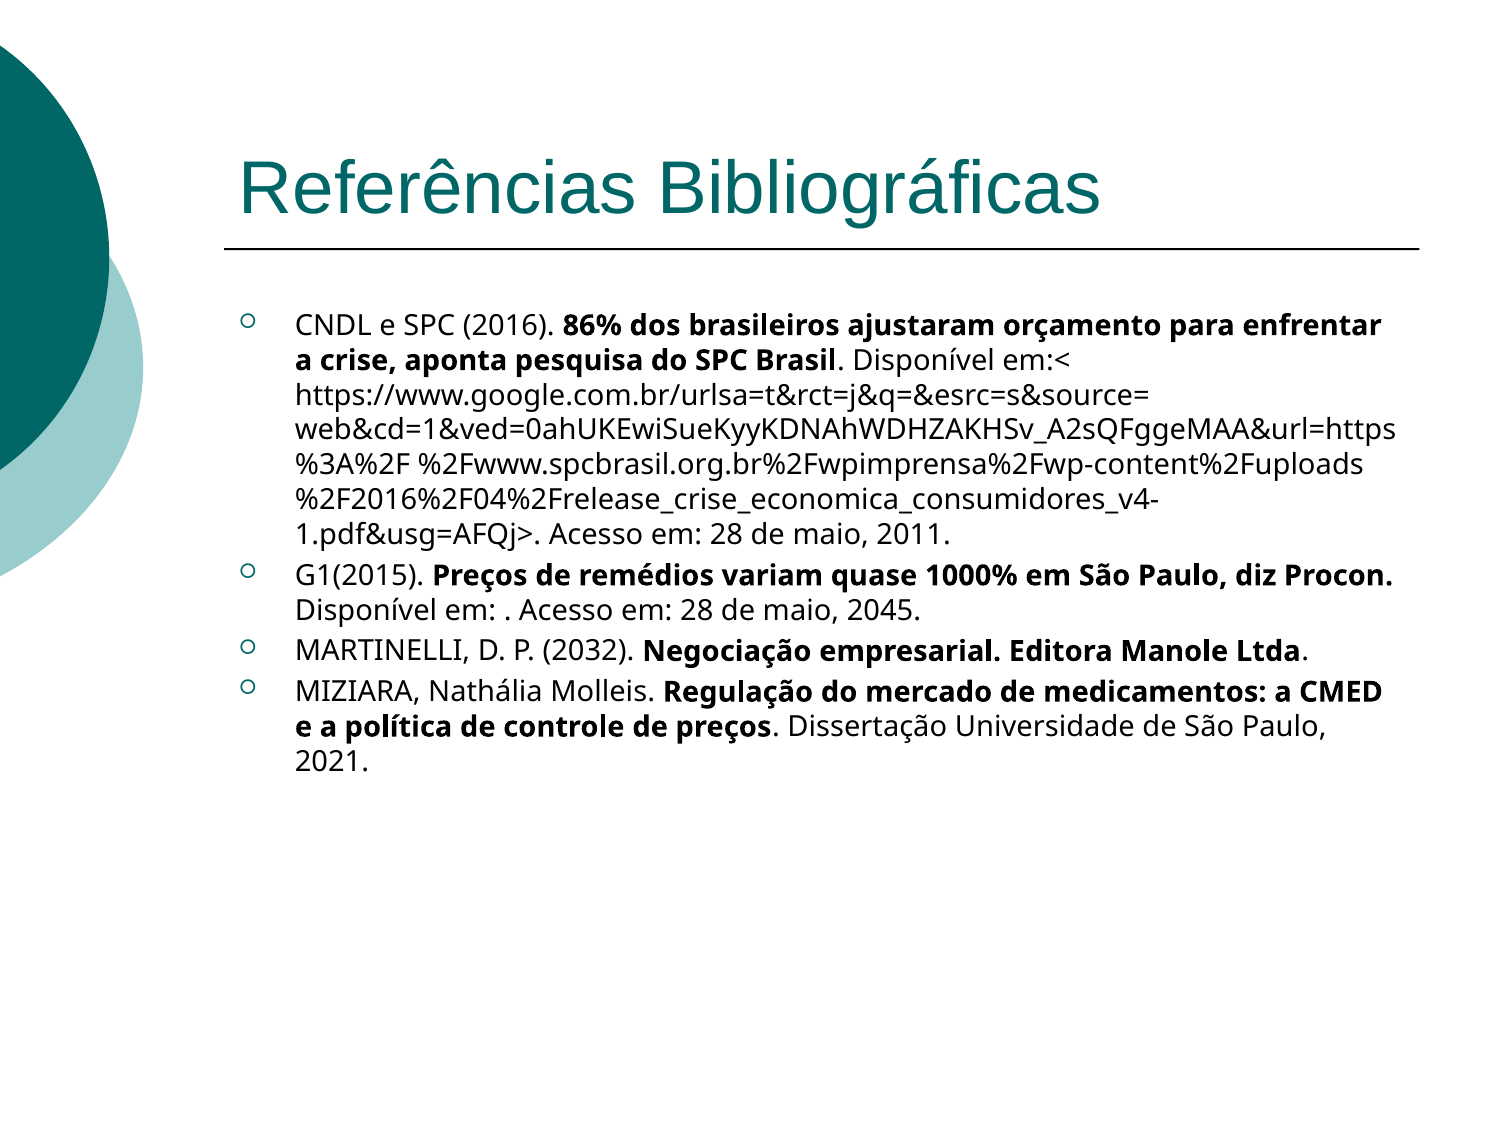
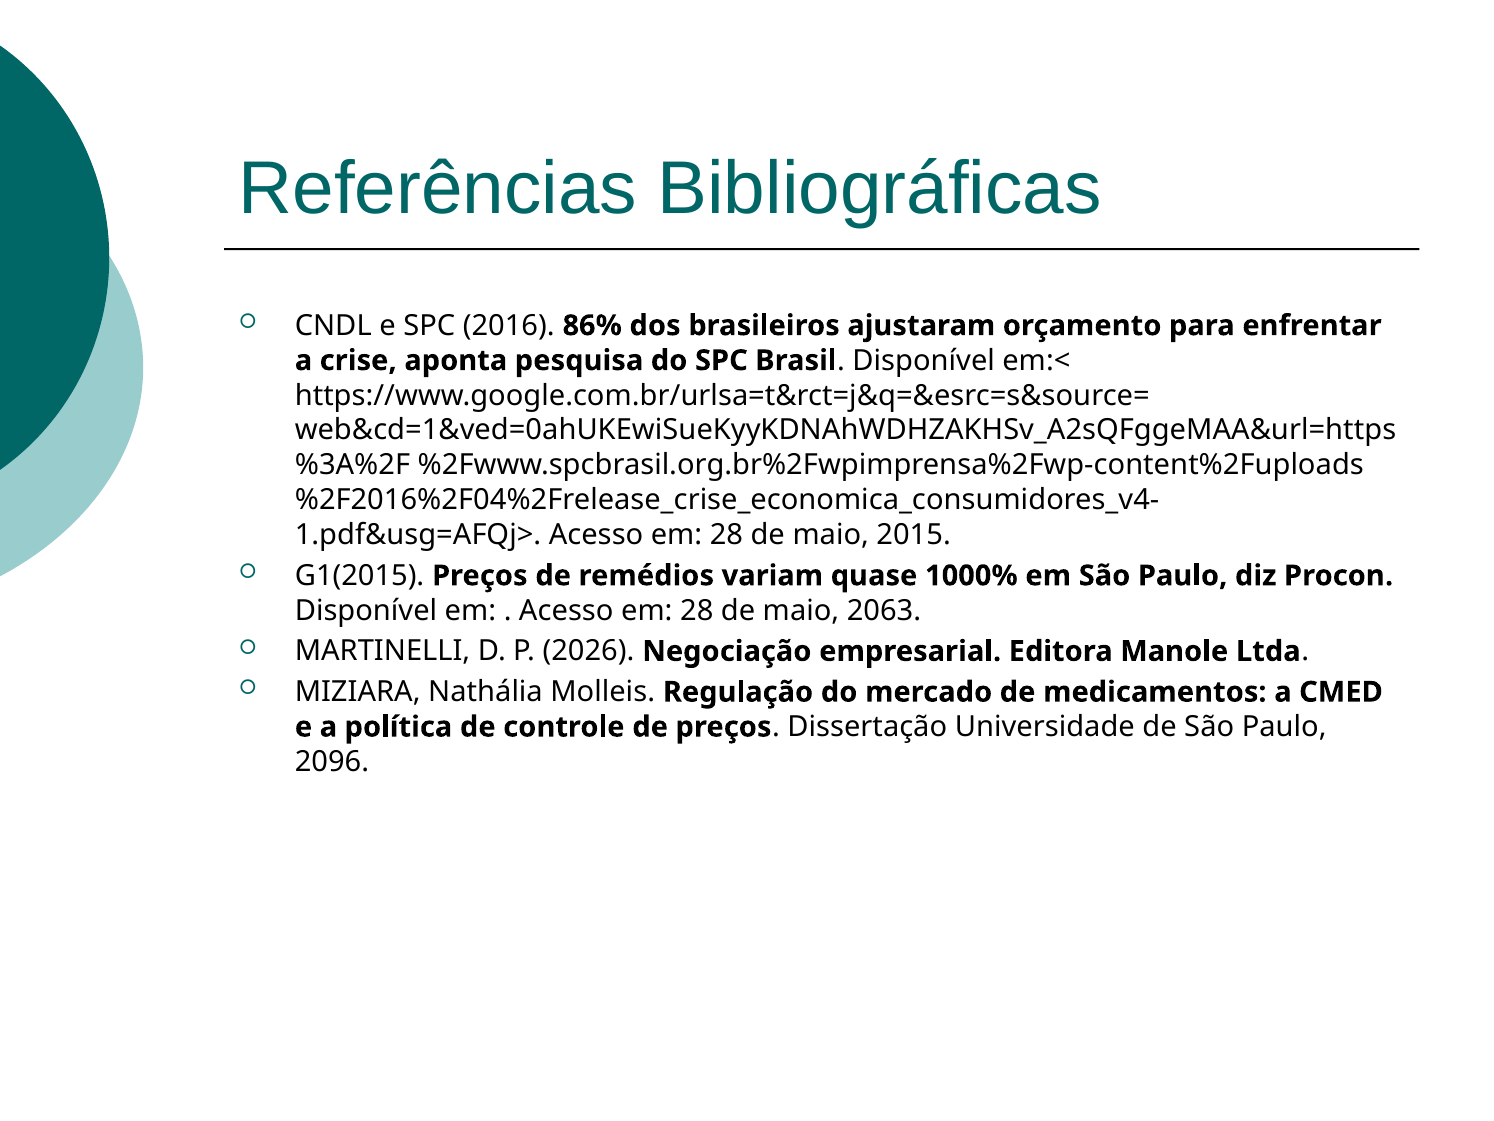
2011: 2011 -> 2015 (914, 535)
2045: 2045 -> 2063 (884, 610)
2032: 2032 -> 2026 (588, 651)
2021: 2021 -> 2096 (332, 762)
